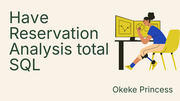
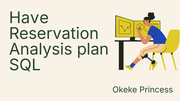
total: total -> plan (93, 49)
